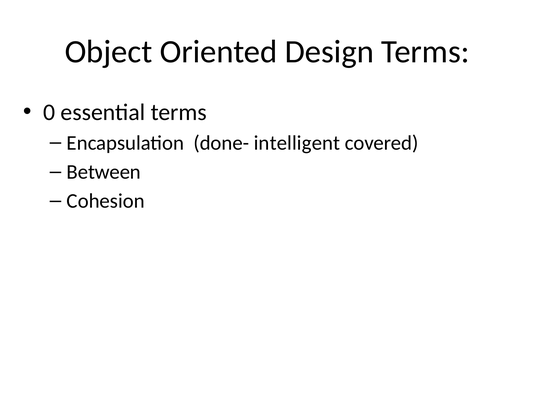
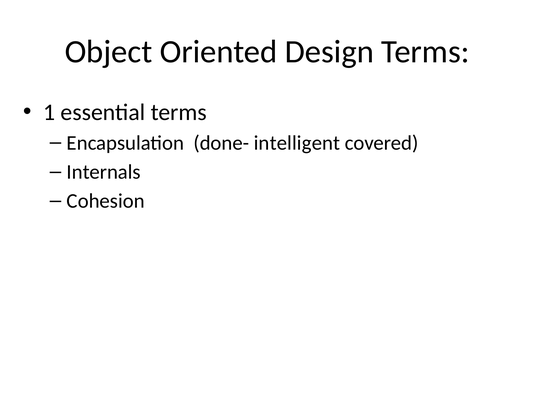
0: 0 -> 1 (49, 112)
Between: Between -> Internals (104, 172)
